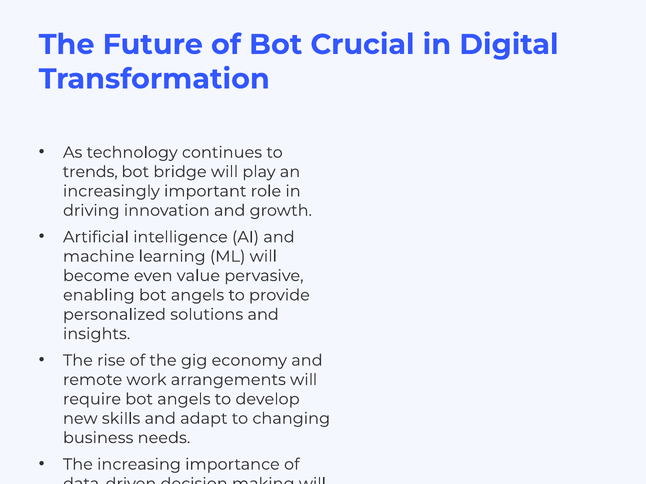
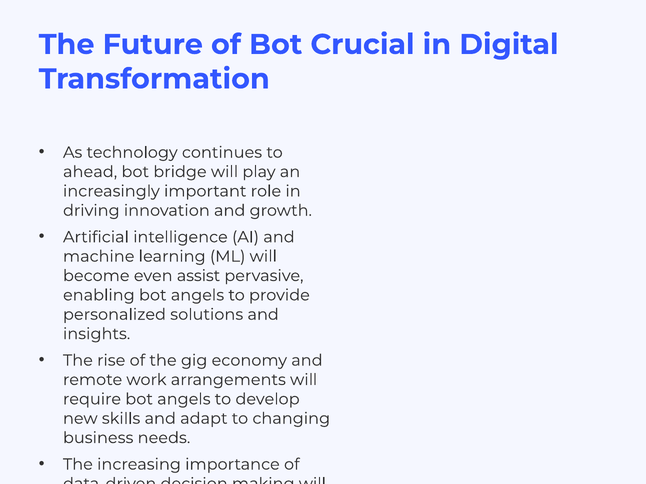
trends: trends -> ahead (90, 172)
value: value -> assist (198, 276)
